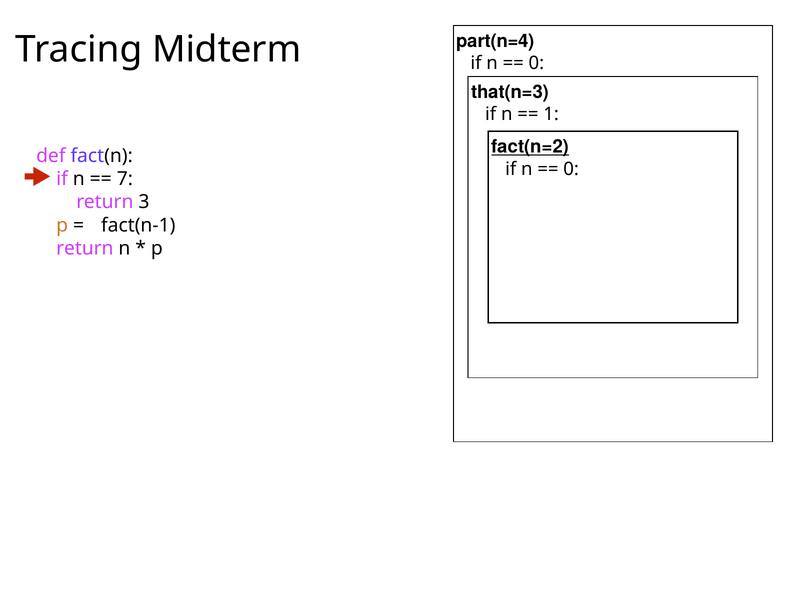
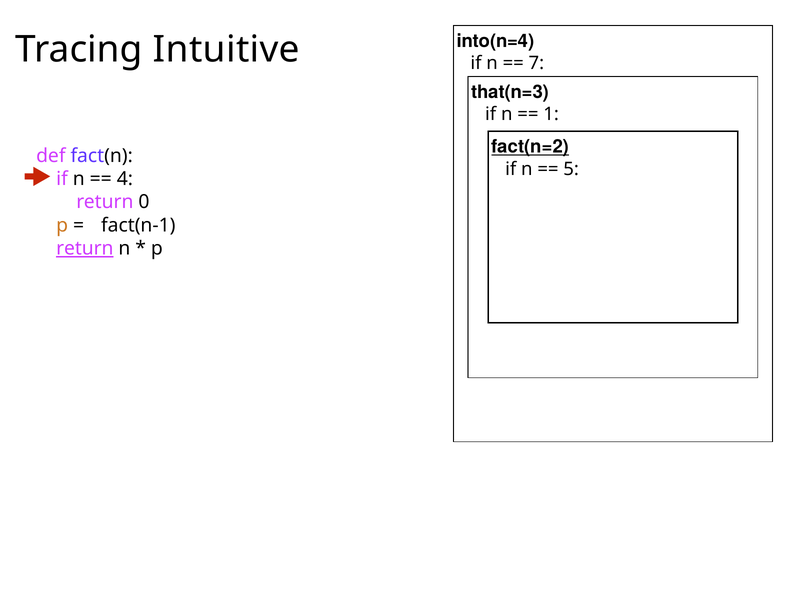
part(n=4: part(n=4 -> into(n=4 (495, 41)
Midterm: Midterm -> Intuitive (226, 50)
0: 0 -> 7 (536, 63)
0: 0 -> 5 (571, 169)
7: 7 -> 4 (125, 179)
3: 3 -> 0 (144, 202)
return underline: none -> present (85, 249)
